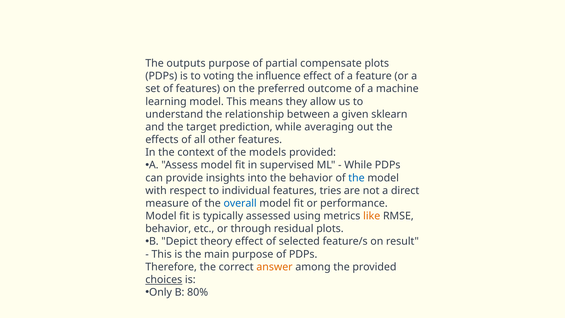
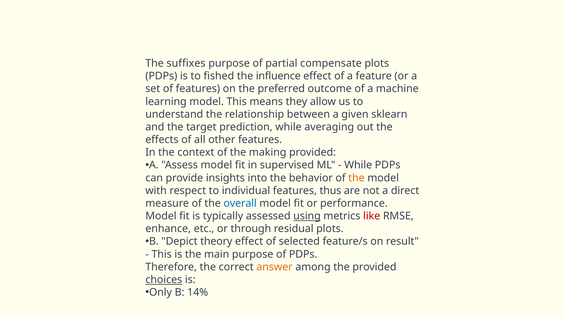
outputs: outputs -> suffixes (186, 63)
voting: voting -> fished (219, 76)
models: models -> making (268, 152)
the colour: blue -> orange (356, 178)
tries: tries -> thus (330, 190)
using underline: none -> present (307, 216)
like colour: orange -> red (372, 216)
behavior: behavior -> enhance (168, 229)
80%: 80% -> 14% (198, 292)
